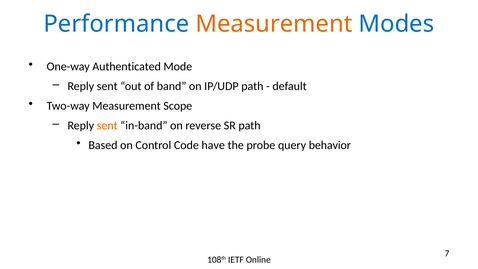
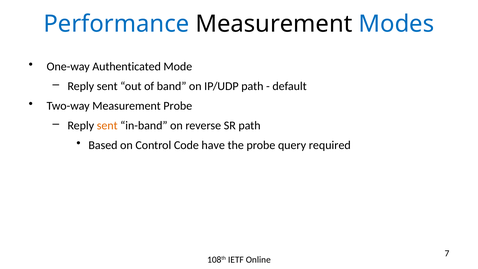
Measurement colour: orange -> black (274, 24)
Measurement Scope: Scope -> Probe (178, 106)
behavior: behavior -> required (330, 145)
